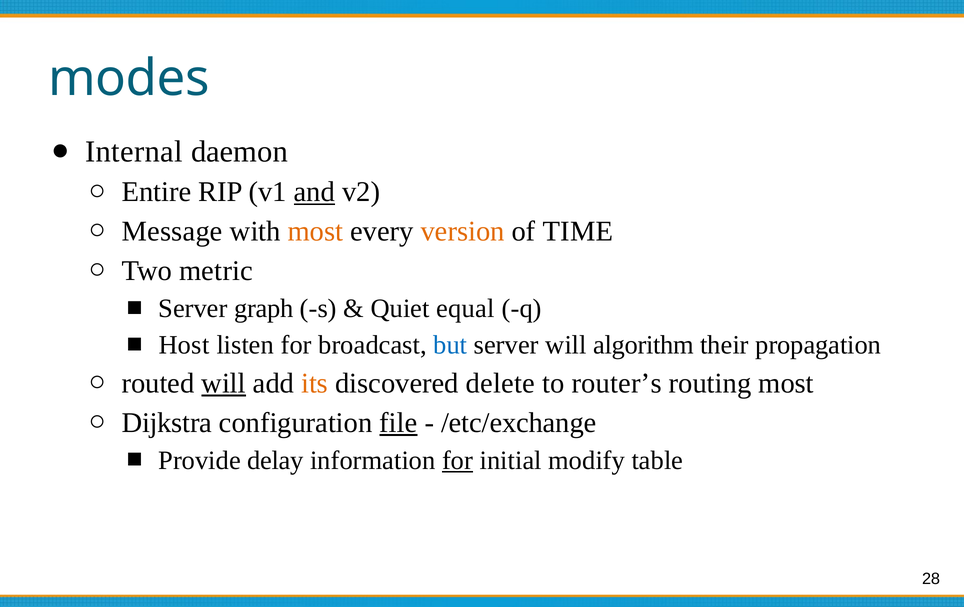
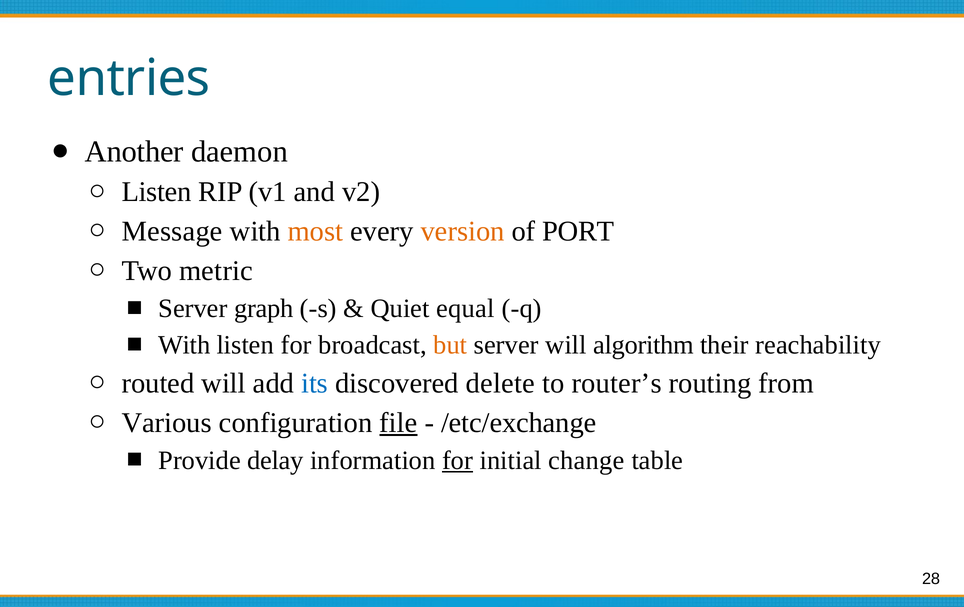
modes: modes -> entries (129, 78)
Internal: Internal -> Another (134, 152)
Entire: Entire -> Listen (157, 192)
and underline: present -> none (314, 192)
TIME: TIME -> PORT (578, 232)
Host: Host -> With (184, 345)
but colour: blue -> orange (450, 345)
propagation: propagation -> reachability (818, 345)
will underline: present -> none (224, 384)
its colour: orange -> blue (315, 384)
routing most: most -> from (786, 384)
Dijkstra: Dijkstra -> Various (167, 423)
modify: modify -> change (587, 461)
